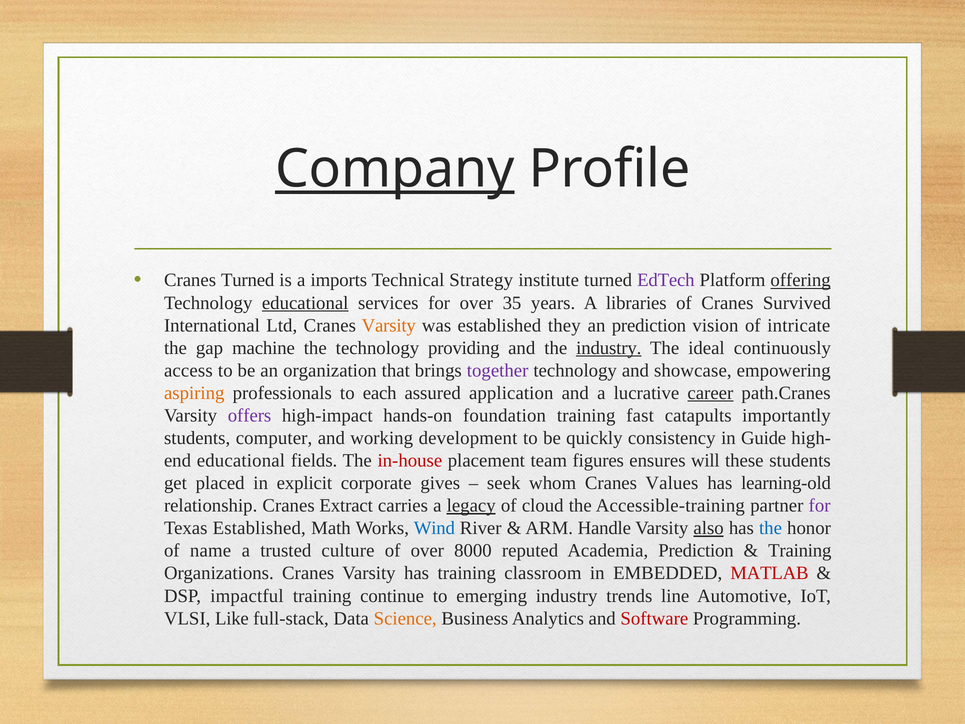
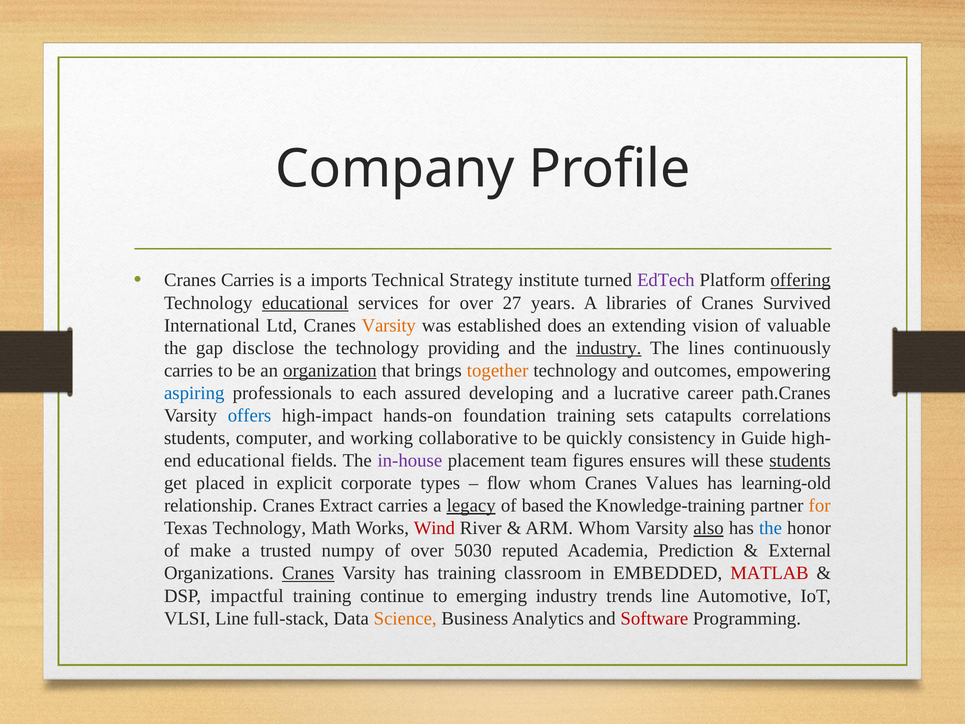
Company underline: present -> none (395, 169)
Cranes Turned: Turned -> Carries (248, 280)
35: 35 -> 27 (512, 303)
they: they -> does (565, 325)
an prediction: prediction -> extending (649, 325)
intricate: intricate -> valuable (799, 325)
machine: machine -> disclose (263, 348)
ideal: ideal -> lines (706, 348)
access: access -> carries (189, 370)
organization underline: none -> present (330, 370)
together colour: purple -> orange (498, 370)
showcase: showcase -> outcomes (693, 370)
aspiring colour: orange -> blue (194, 393)
application: application -> developing (511, 393)
career underline: present -> none (710, 393)
offers colour: purple -> blue (250, 415)
fast: fast -> sets (640, 415)
importantly: importantly -> correlations (787, 415)
development: development -> collaborative (468, 438)
in-house colour: red -> purple (410, 460)
students underline: none -> present (800, 460)
gives: gives -> types (440, 483)
seek: seek -> flow (504, 483)
cloud: cloud -> based (543, 505)
Accessible-training: Accessible-training -> Knowledge-training (670, 505)
for colour: purple -> orange (820, 505)
Texas Established: Established -> Technology (259, 528)
Wind colour: blue -> red (434, 528)
ARM Handle: Handle -> Whom (604, 528)
name: name -> make (211, 551)
culture: culture -> numpy (348, 551)
8000: 8000 -> 5030 (473, 551)
Training: Training -> External (800, 551)
Cranes underline: none -> present (308, 573)
VLSI Like: Like -> Line (232, 618)
